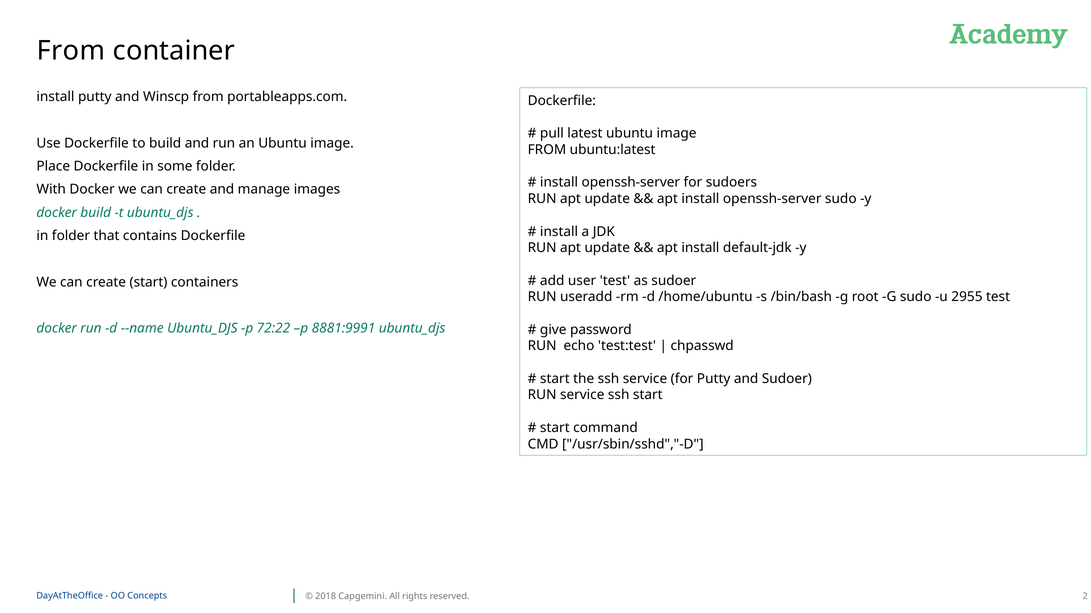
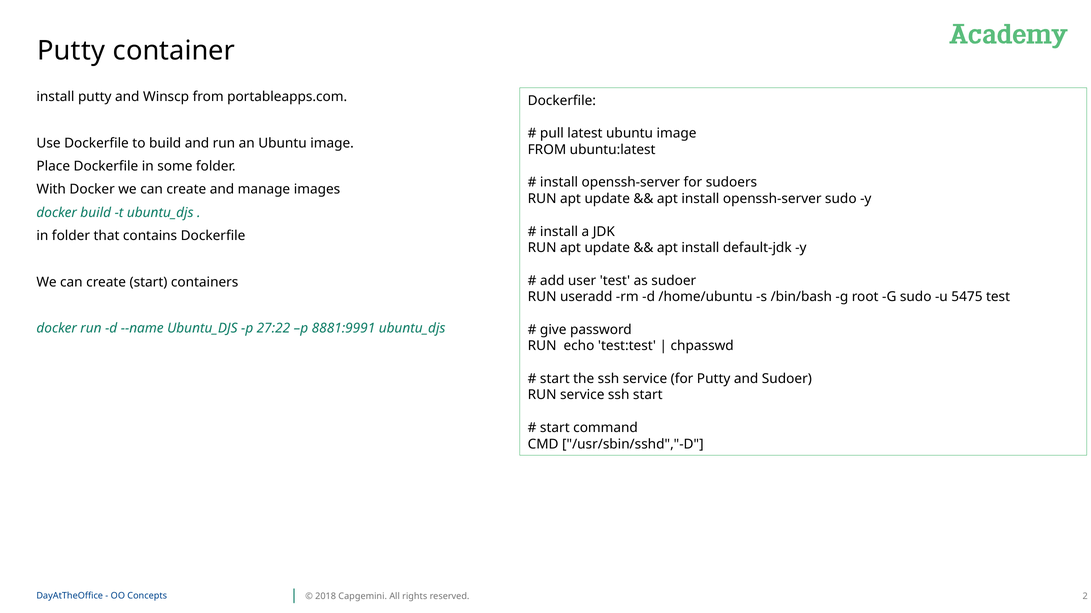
From: From -> Putty (71, 51)
2955: 2955 -> 5475 (967, 297)
72:22: 72:22 -> 27:22 (273, 329)
